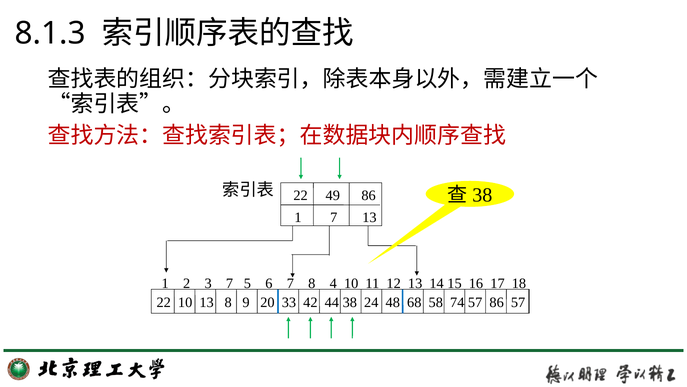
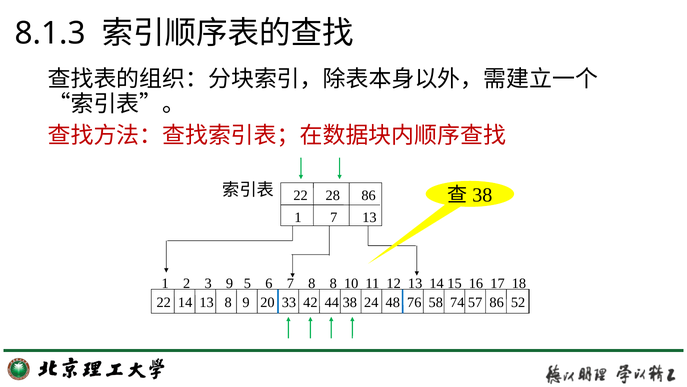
49: 49 -> 28 (333, 195)
3 7: 7 -> 9 (230, 283)
8 4: 4 -> 8 (333, 283)
22 10: 10 -> 14 (185, 302)
68: 68 -> 76 (414, 302)
86 57: 57 -> 52 (518, 302)
